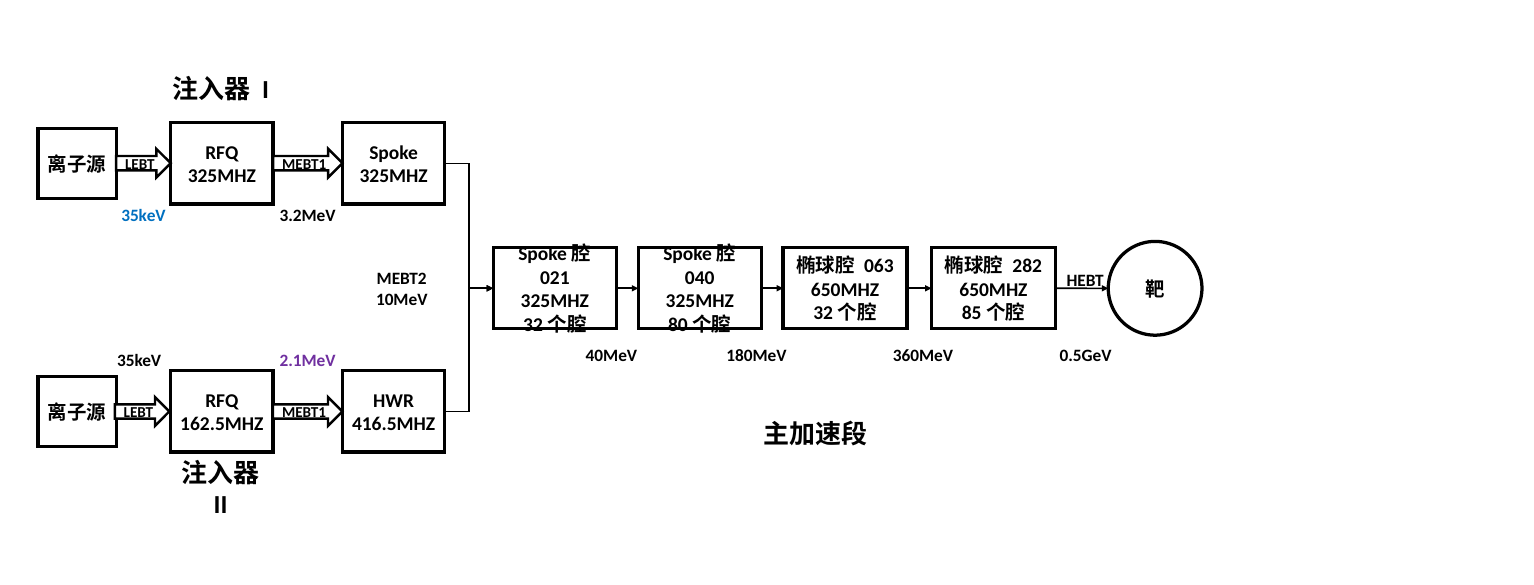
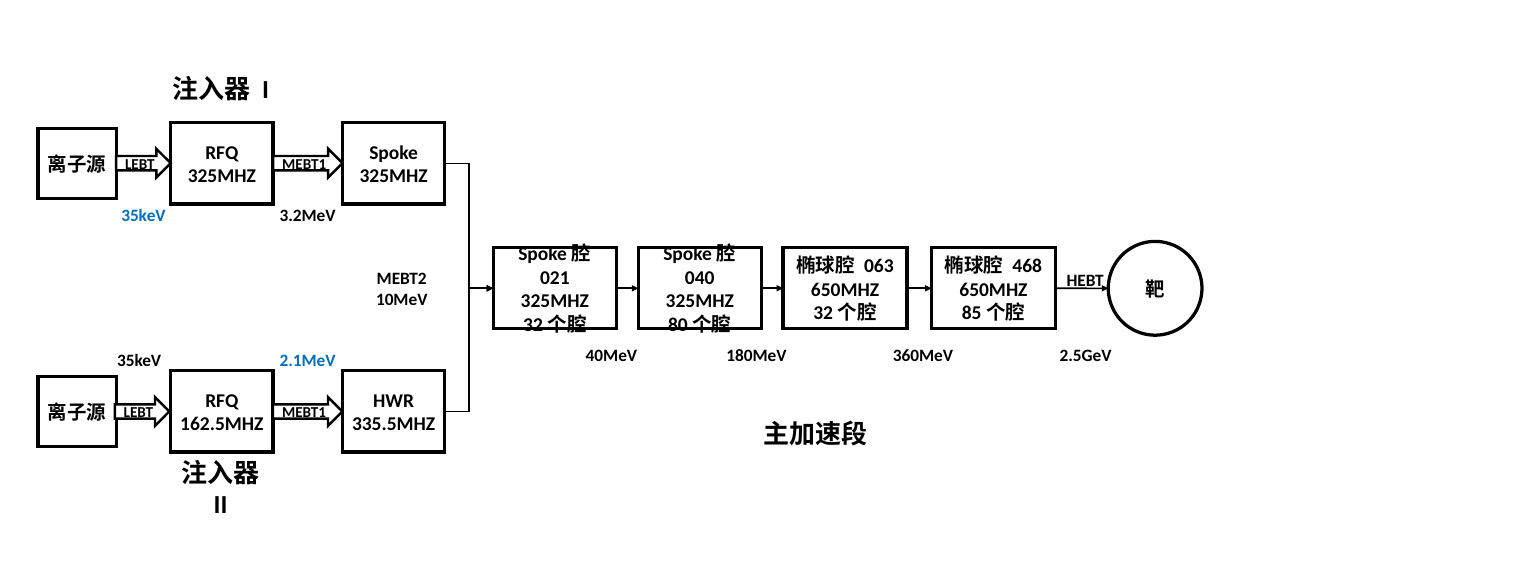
282: 282 -> 468 (1027, 266)
0.5GeV: 0.5GeV -> 2.5GeV (1086, 356)
2.1MeV colour: purple -> blue (308, 360)
416.5MHZ: 416.5MHZ -> 335.5MHZ (394, 424)
